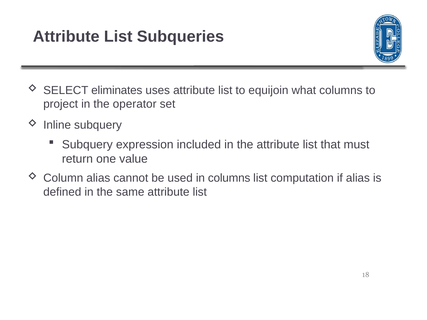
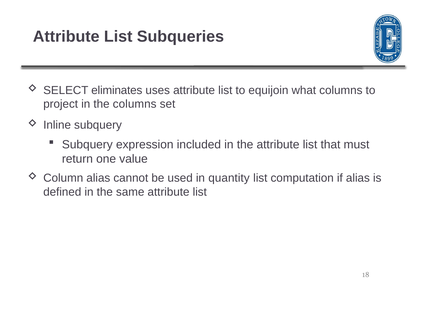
the operator: operator -> columns (135, 104)
in columns: columns -> quantity (229, 178)
